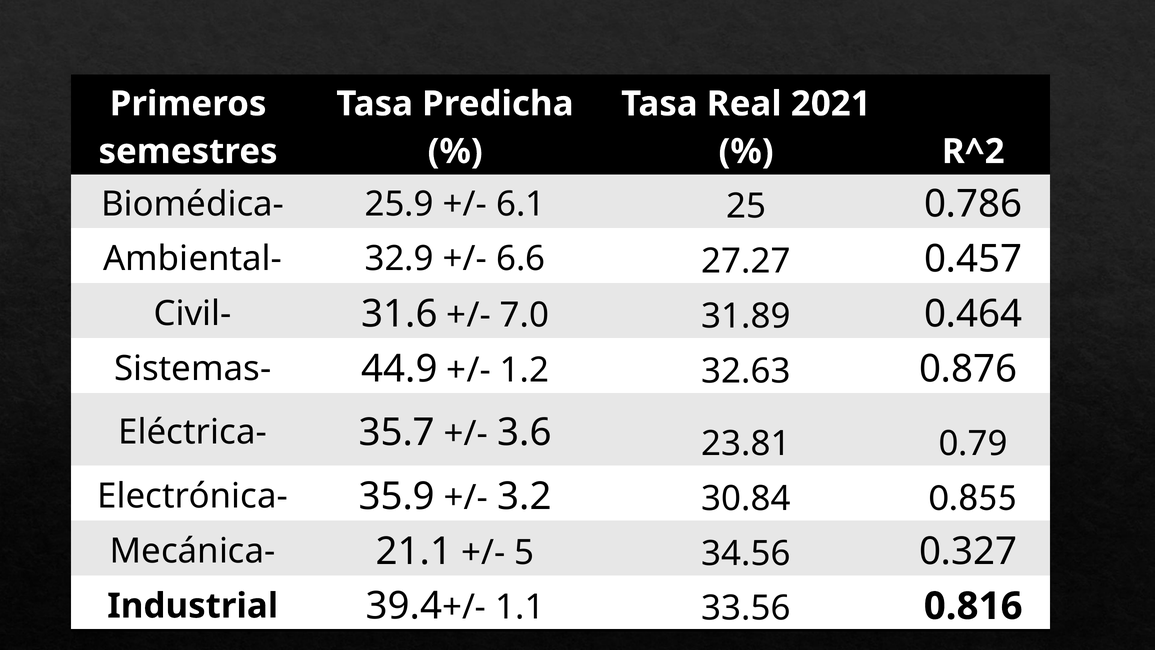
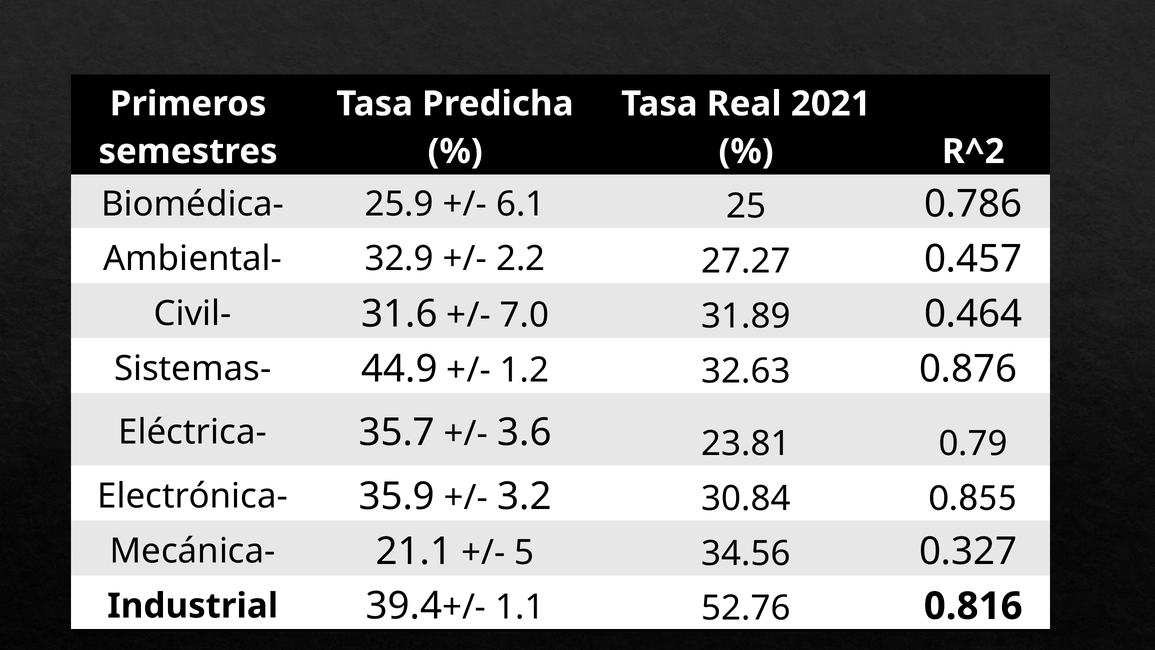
6.6: 6.6 -> 2.2 (521, 259)
33.56: 33.56 -> 52.76 (746, 608)
